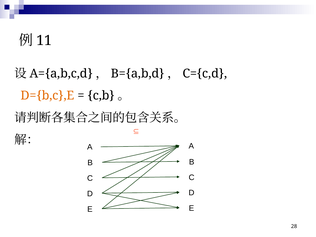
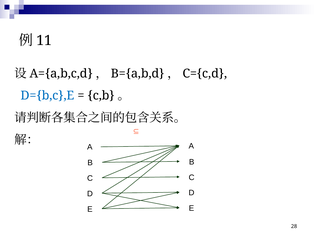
D={b,c},E colour: orange -> blue (48, 96)
